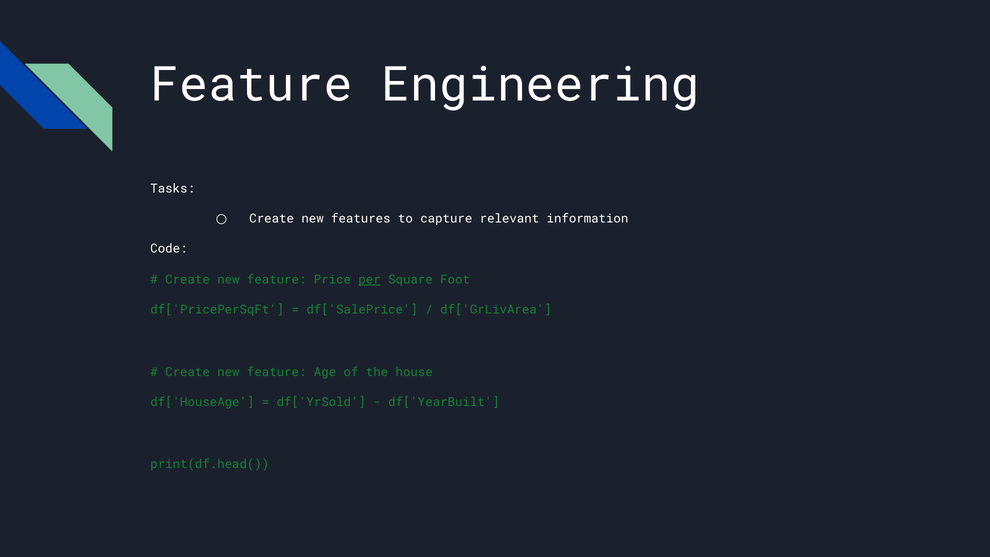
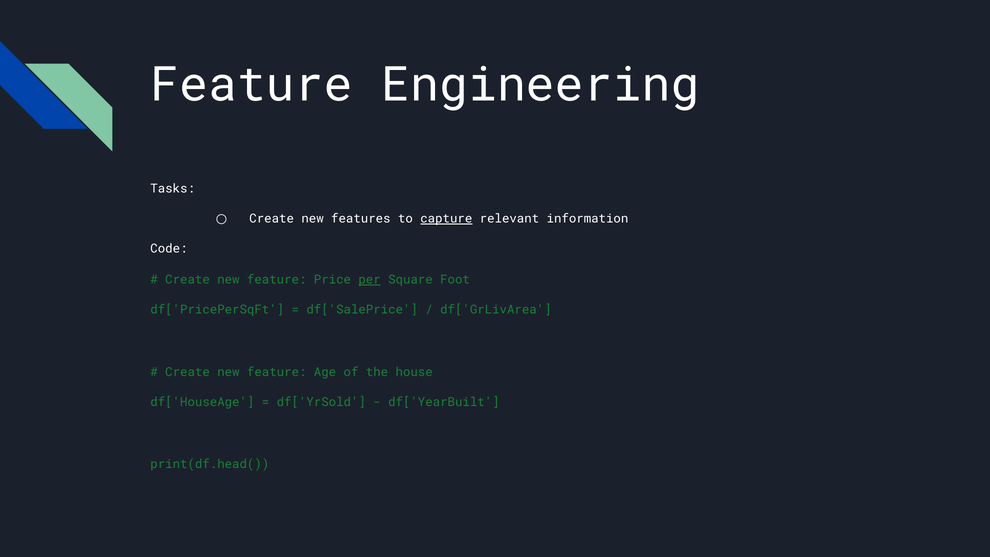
capture underline: none -> present (446, 219)
